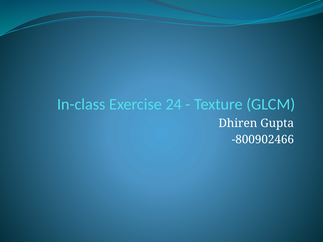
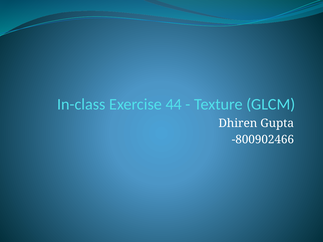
24: 24 -> 44 (174, 104)
